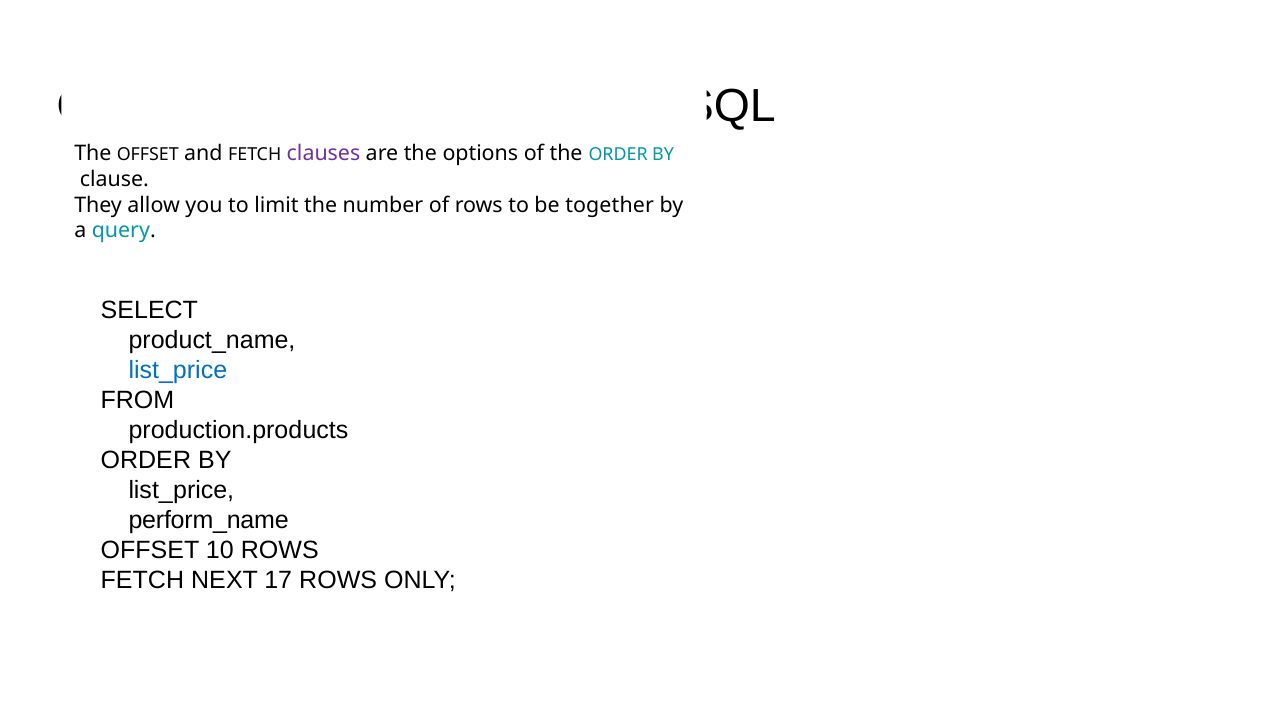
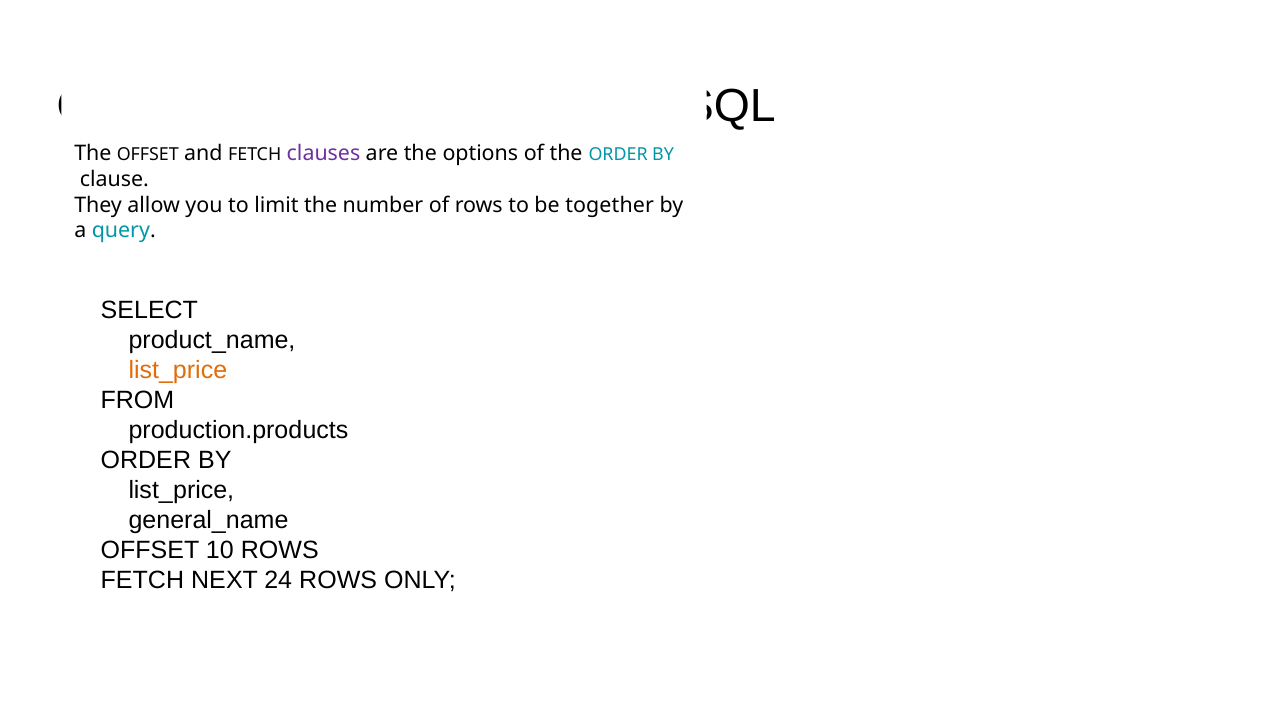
list_price colour: blue -> orange (178, 370)
perform_name: perform_name -> general_name (208, 520)
17: 17 -> 24 (278, 580)
